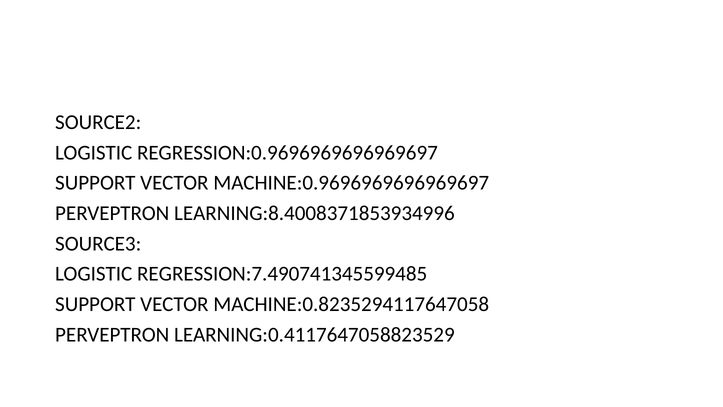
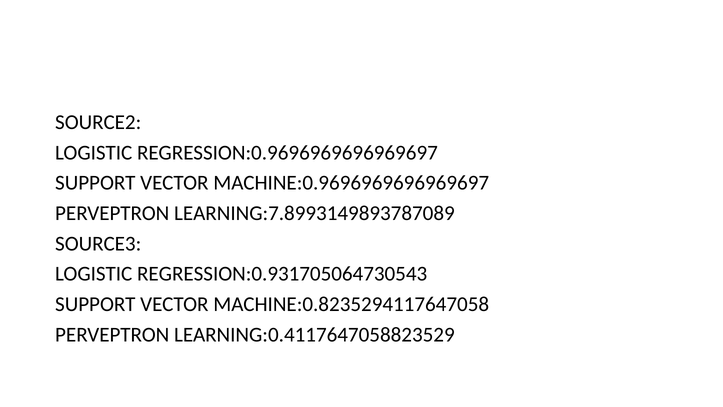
LEARNING:8.4008371853934996: LEARNING:8.4008371853934996 -> LEARNING:7.8993149893787089 (314, 213)
REGRESSION:7.490741345599485: REGRESSION:7.490741345599485 -> REGRESSION:0.931705064730543 (282, 274)
